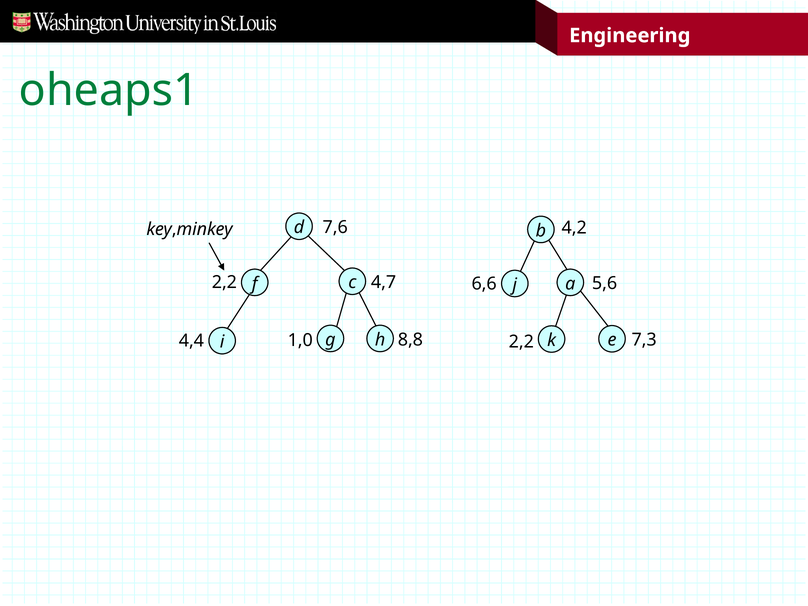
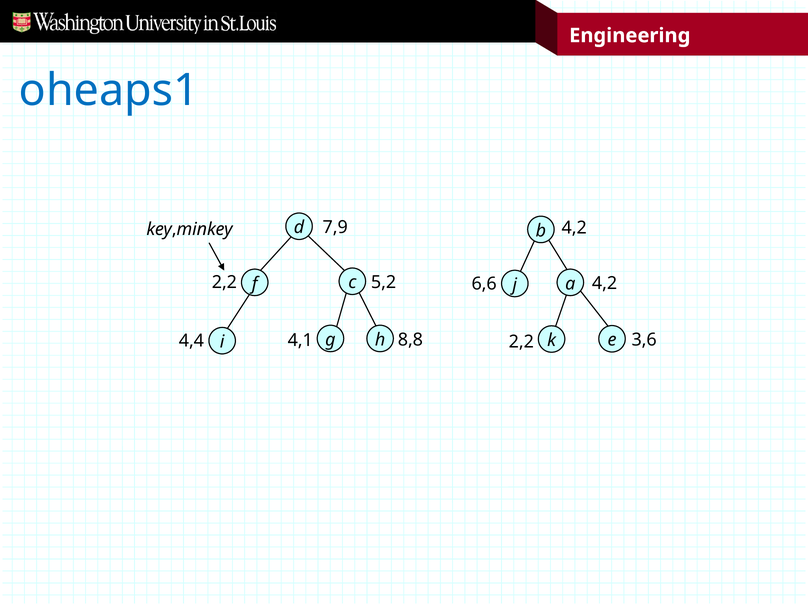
oheaps1 colour: green -> blue (109, 90)
7,6: 7,6 -> 7,9 (335, 228)
4,7: 4,7 -> 5,2 (384, 283)
5,6: 5,6 -> 4,2 (605, 283)
1,0: 1,0 -> 4,1 (300, 340)
7,3: 7,3 -> 3,6 (644, 340)
